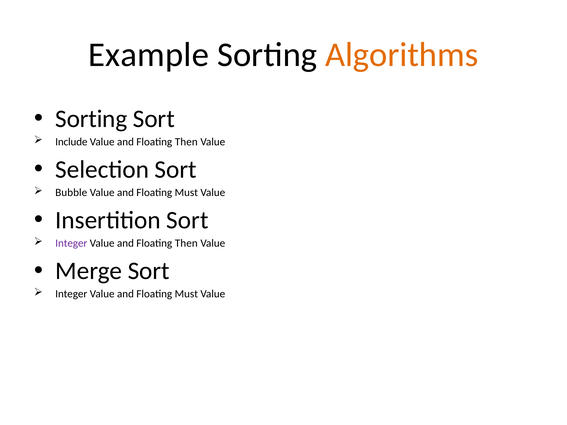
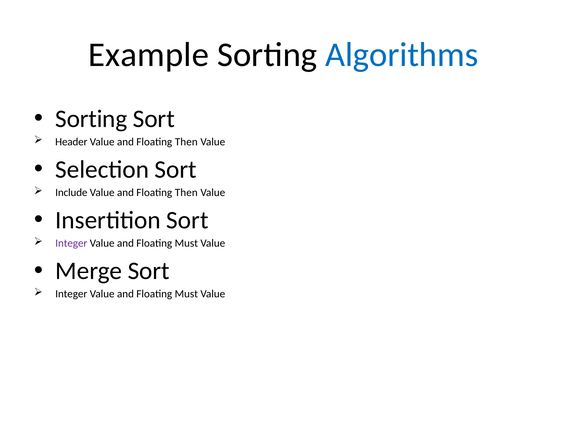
Algorithms colour: orange -> blue (402, 55)
Include: Include -> Header (71, 142)
Bubble: Bubble -> Include (71, 193)
Must: Must -> Then (186, 193)
Then: Then -> Must (186, 243)
